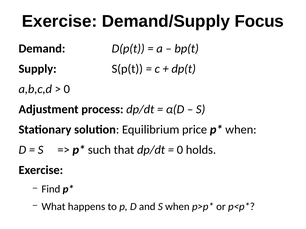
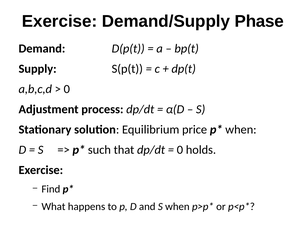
Focus: Focus -> Phase (259, 21)
